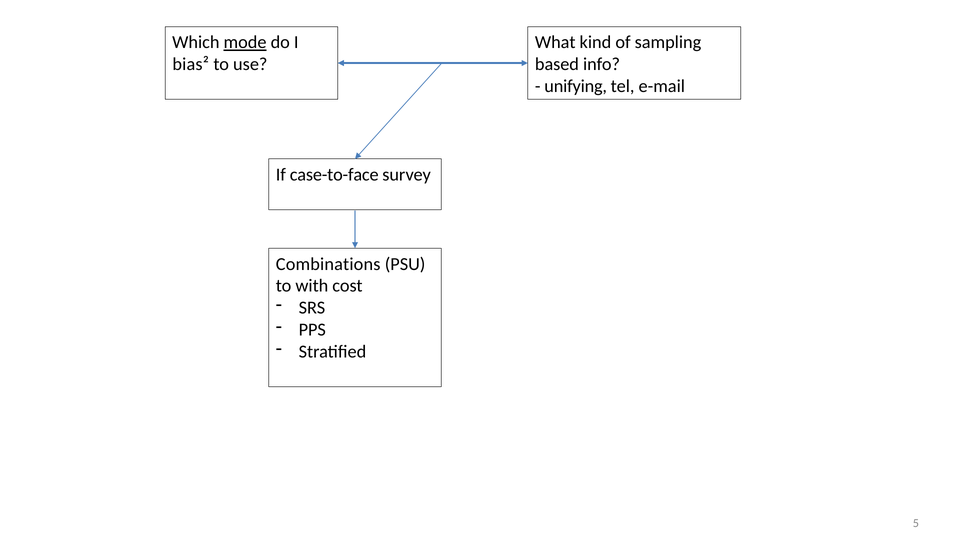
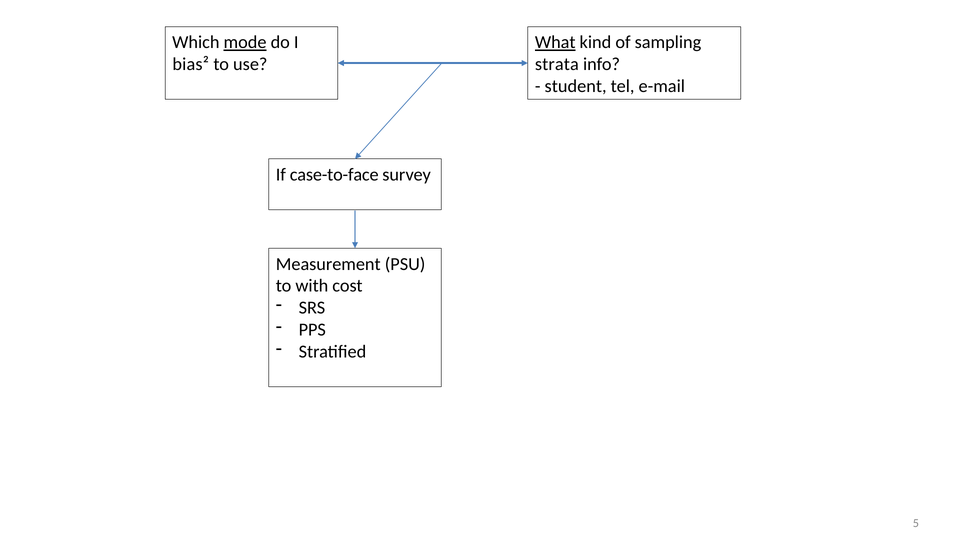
What underline: none -> present (555, 42)
based: based -> strata (557, 64)
unifying: unifying -> student (576, 86)
Combinations: Combinations -> Measurement (328, 264)
